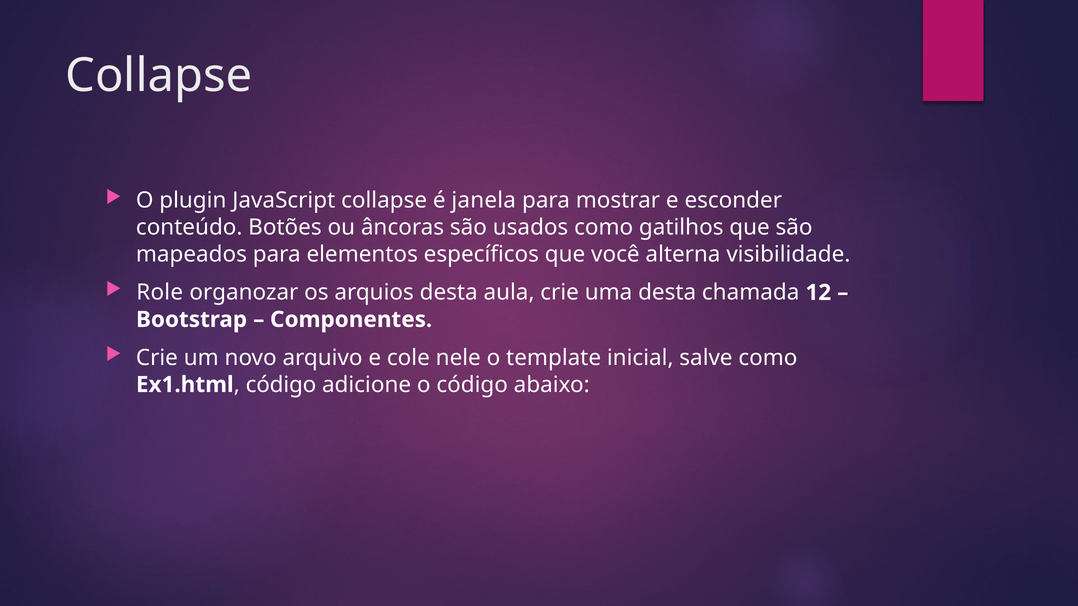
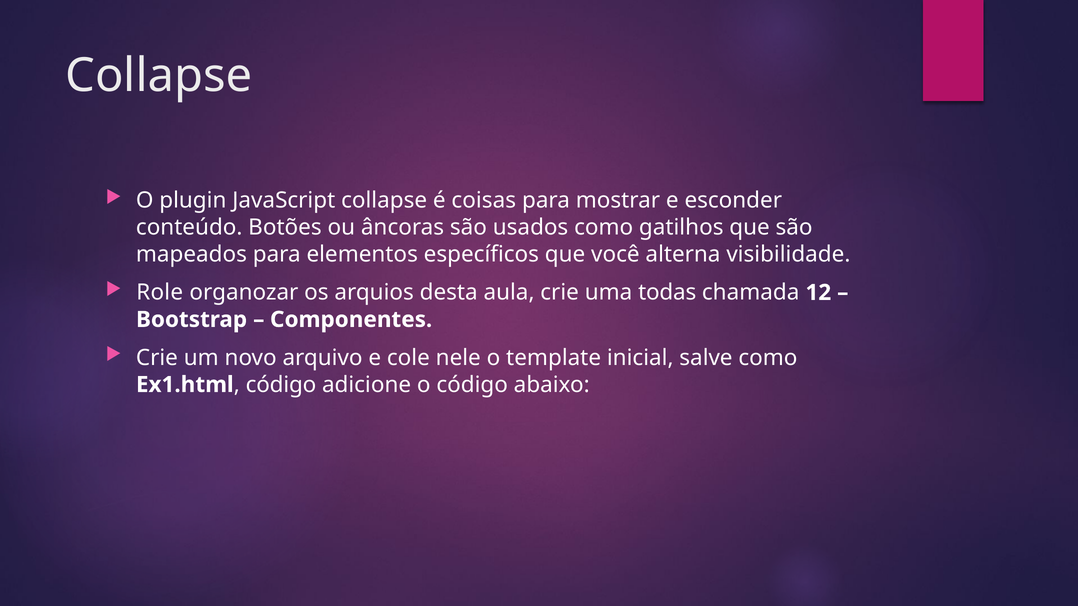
janela: janela -> coisas (484, 201)
uma desta: desta -> todas (667, 293)
